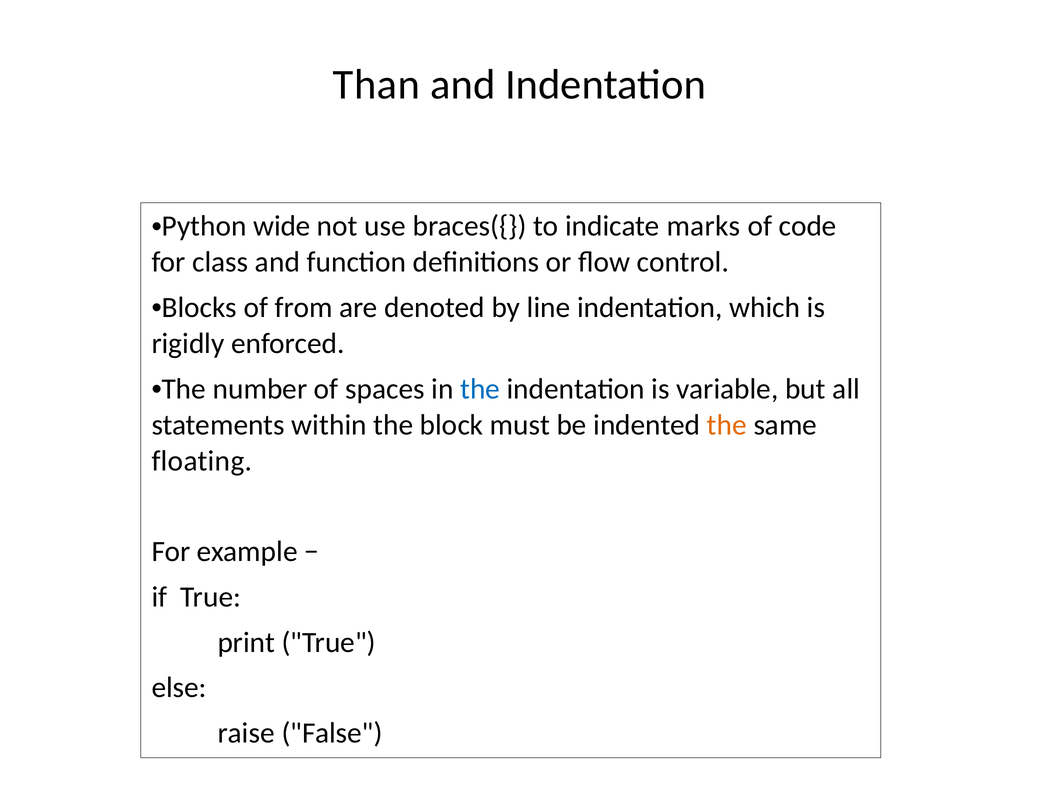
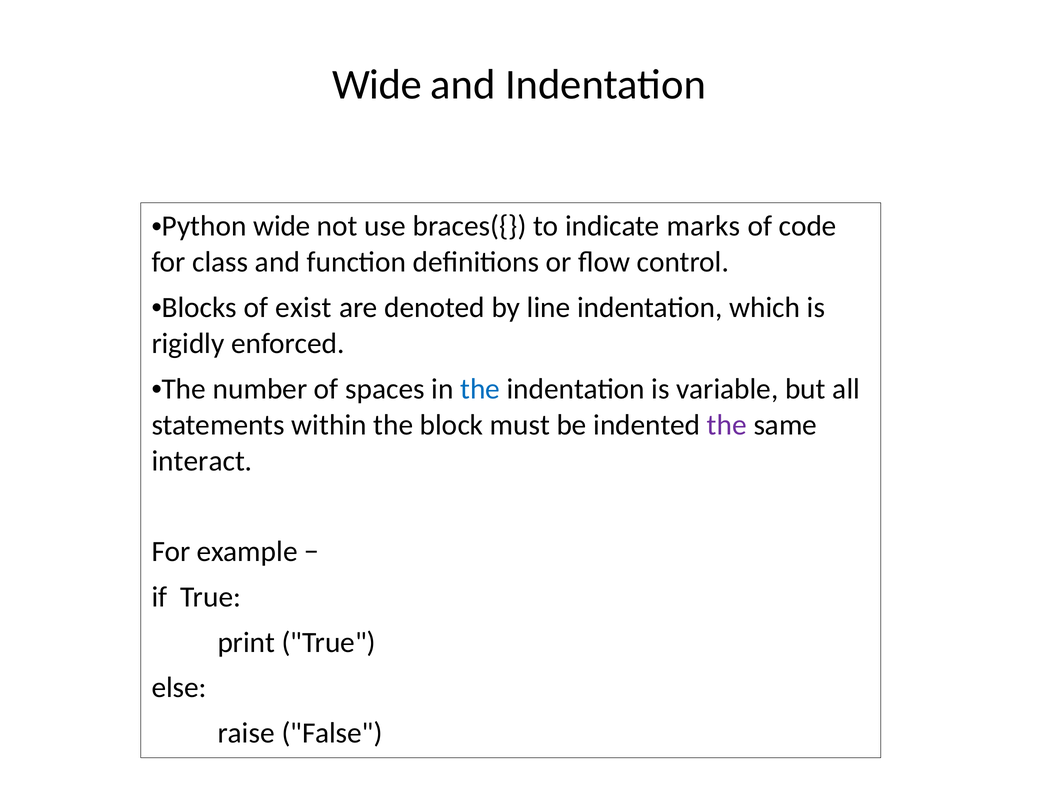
Than: Than -> Wide (377, 85)
from: from -> exist (303, 307)
the colour: orange -> purple (727, 425)
floating: floating -> interact (202, 461)
